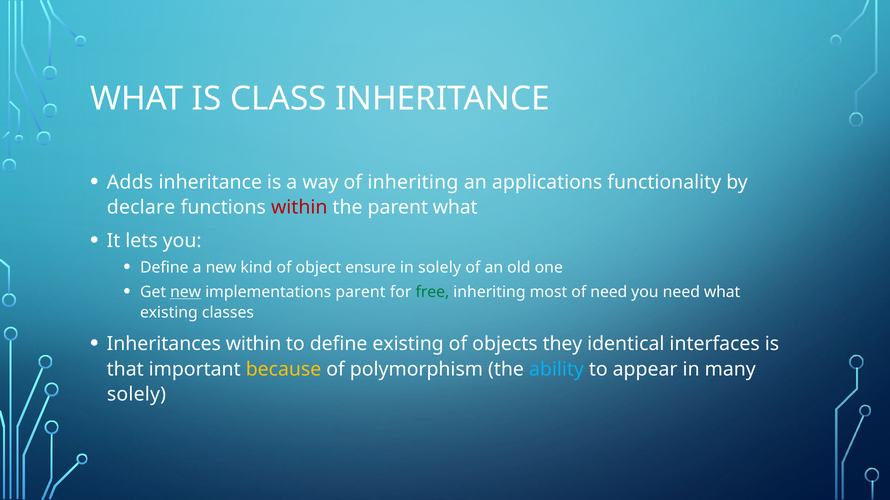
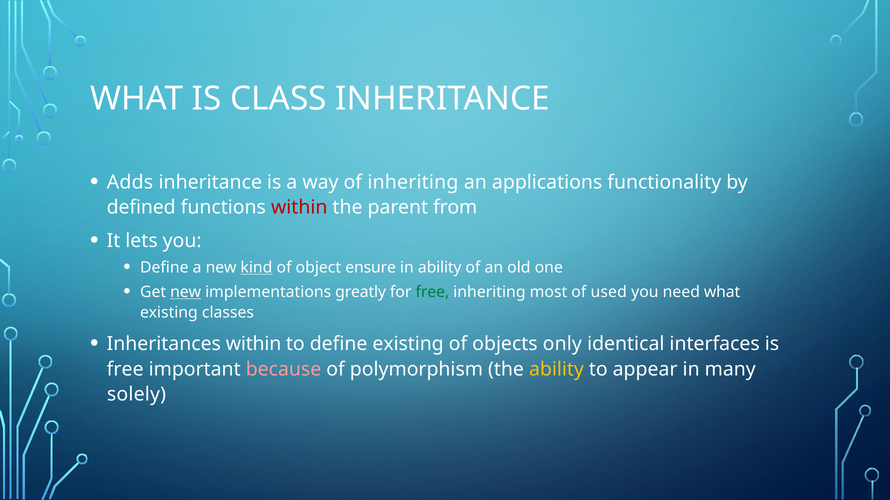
declare: declare -> defined (141, 208)
parent what: what -> from (455, 208)
kind underline: none -> present (256, 268)
in solely: solely -> ability (440, 268)
implementations parent: parent -> greatly (361, 292)
of need: need -> used (609, 292)
they: they -> only (562, 344)
that: that -> free (125, 370)
because colour: yellow -> pink (283, 370)
ability colour: light blue -> yellow (556, 370)
